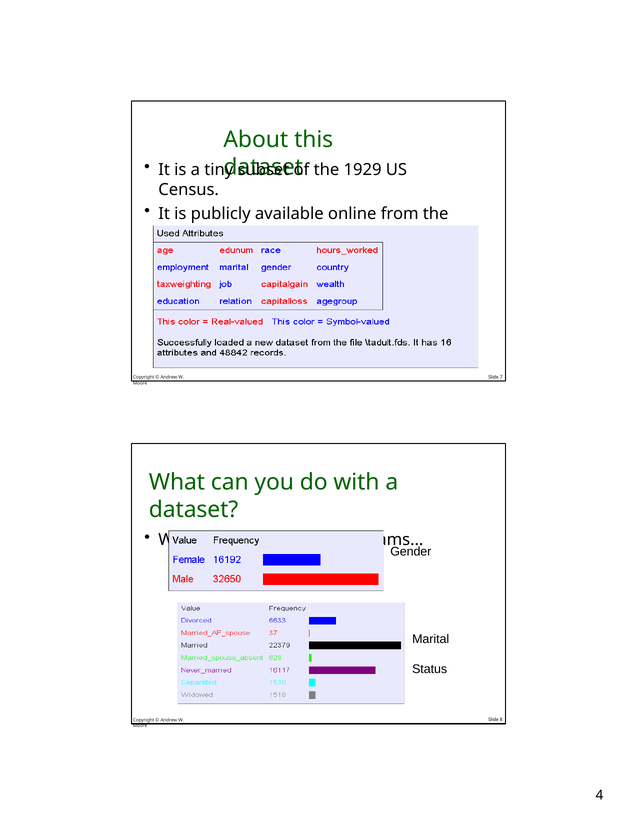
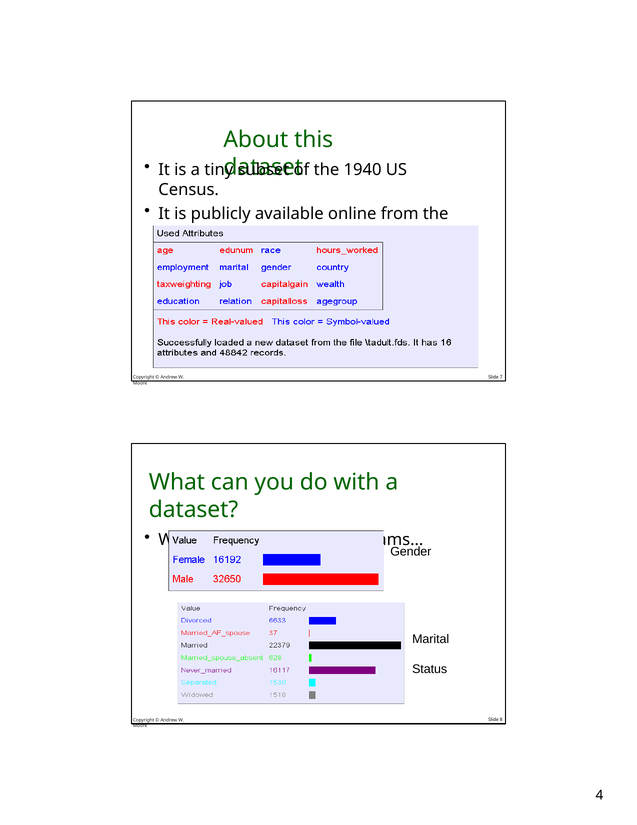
1929: 1929 -> 1940 (363, 170)
